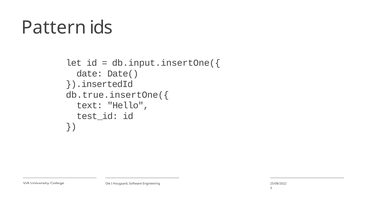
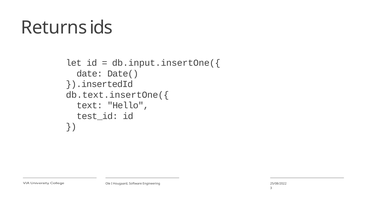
Pattern: Pattern -> Returns (54, 28)
db.true.insertOne({: db.true.insertOne({ -> db.text.insertOne({ (117, 95)
